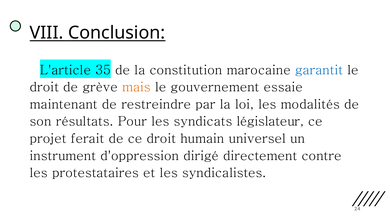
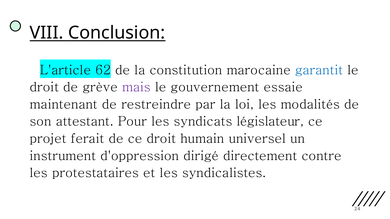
35: 35 -> 62 (103, 70)
mais colour: orange -> purple (136, 87)
résultats: résultats -> attestant (85, 122)
